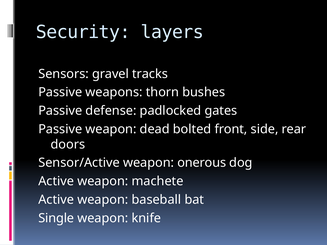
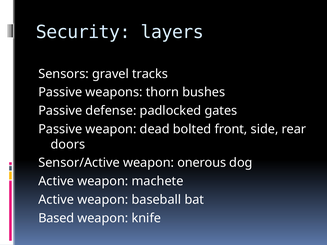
Single: Single -> Based (56, 218)
